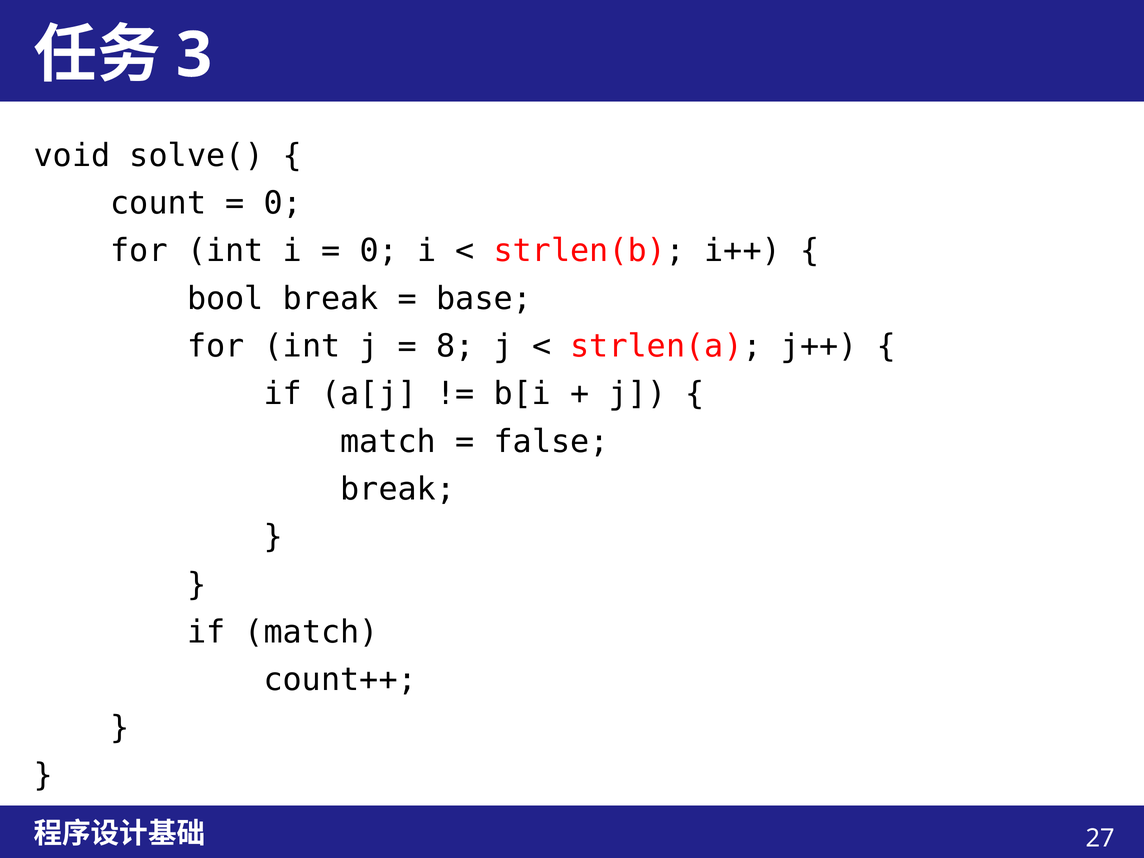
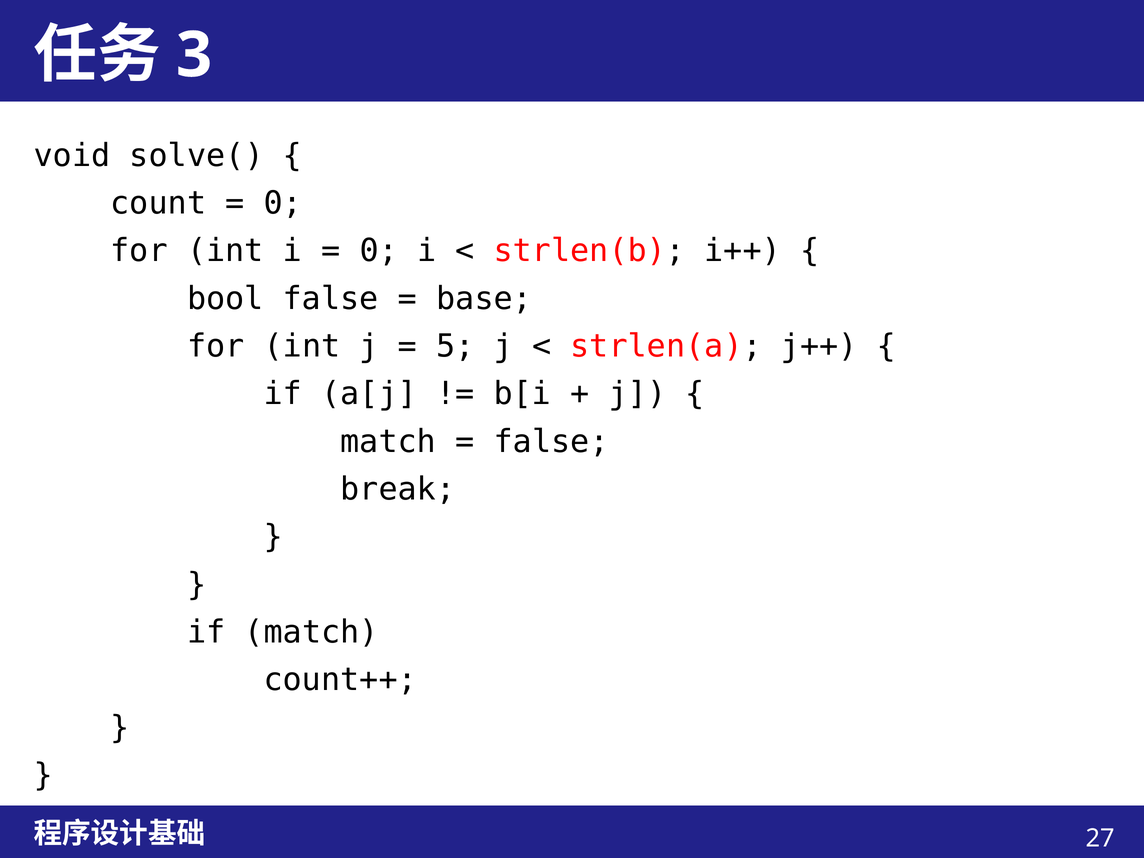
bool break: break -> false (331, 299)
8: 8 -> 5 (455, 346)
